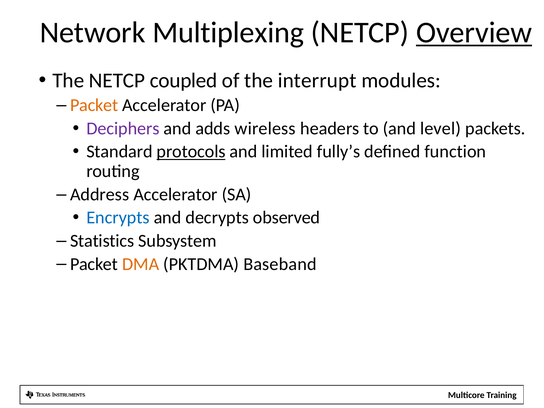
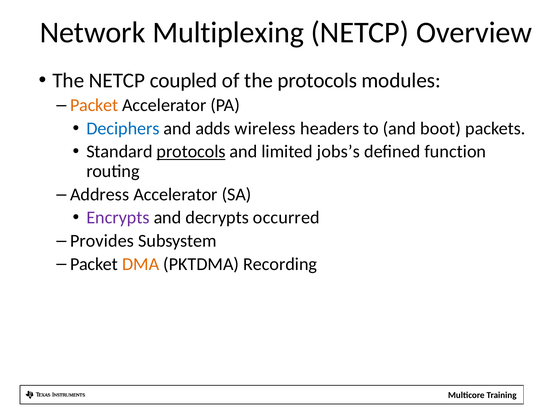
Overview underline: present -> none (474, 33)
the interrupt: interrupt -> protocols (317, 80)
Deciphers colour: purple -> blue (123, 128)
level: level -> boot (441, 128)
fully’s: fully’s -> jobs’s (338, 152)
Encrypts colour: blue -> purple (118, 218)
observed: observed -> occurred (286, 218)
Statistics: Statistics -> Provides (102, 241)
Baseband: Baseband -> Recording (280, 264)
